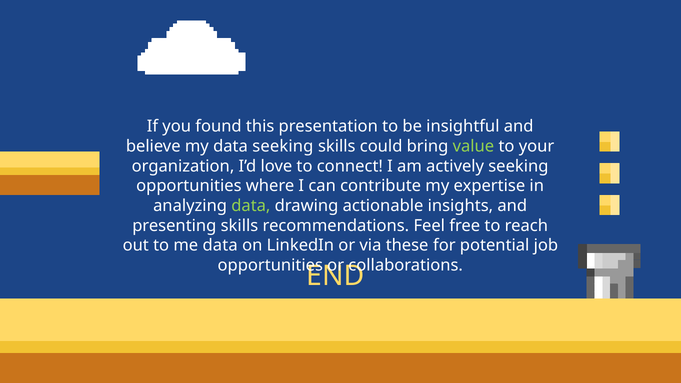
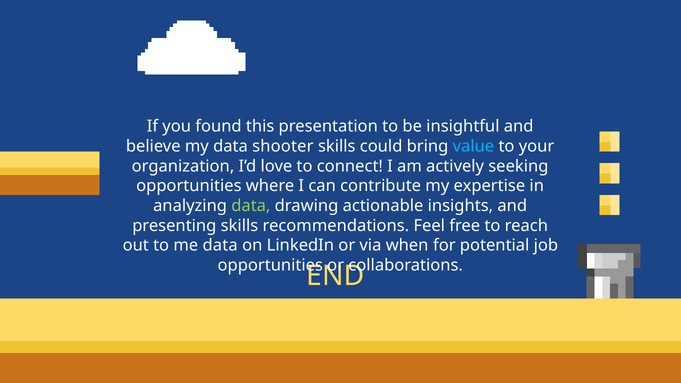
data seeking: seeking -> shooter (283, 146)
value colour: light green -> light blue (473, 146)
these: these -> when (407, 245)
